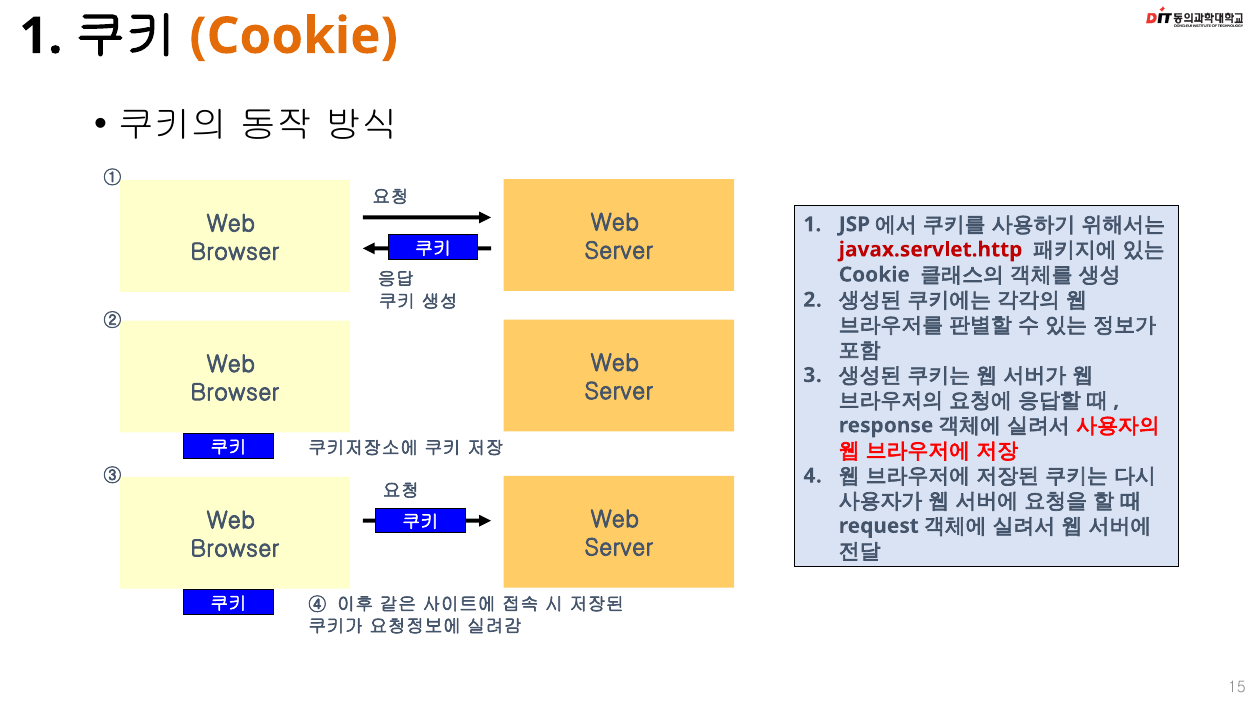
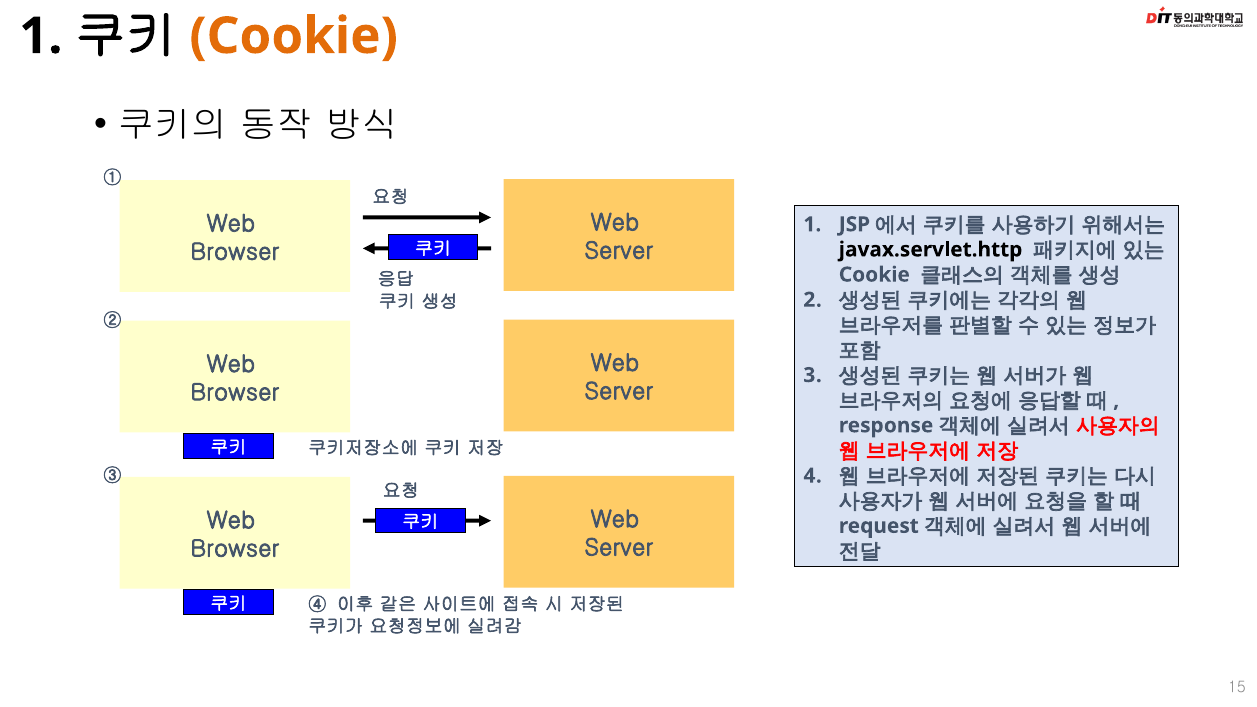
javax.servlet.http colour: red -> black (931, 250)
